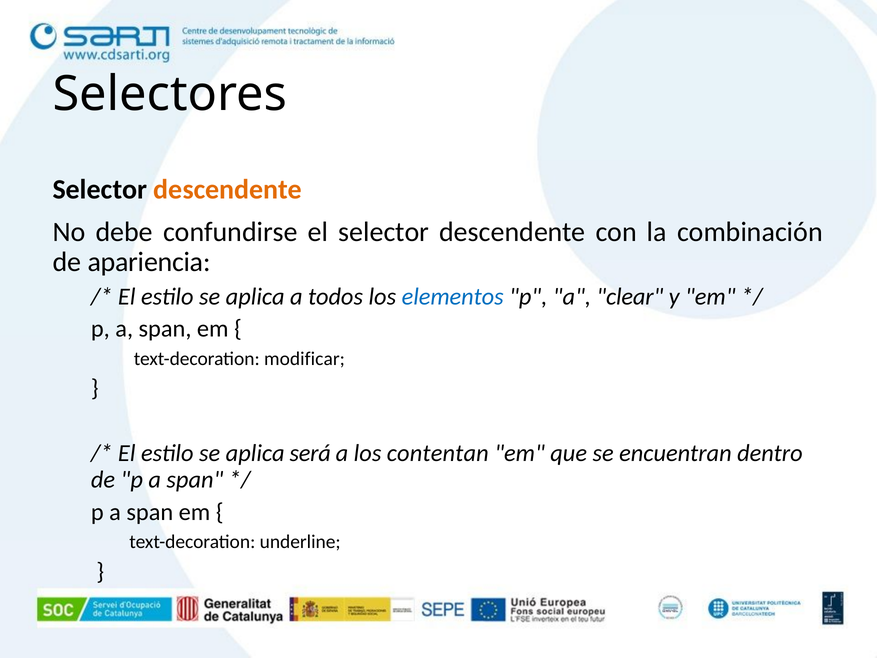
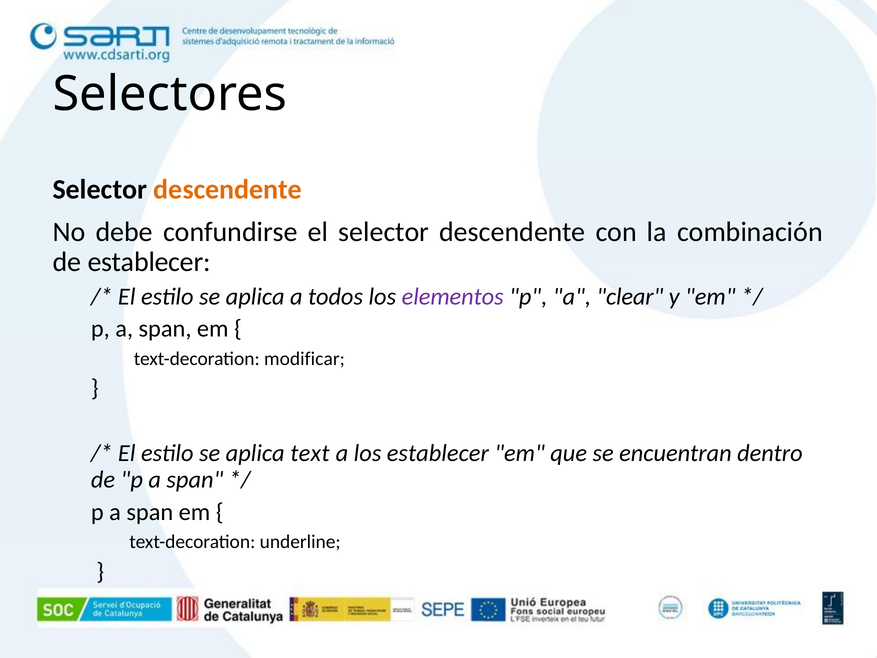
de apariencia: apariencia -> establecer (149, 262)
elementos colour: blue -> purple (453, 296)
será: será -> text (310, 453)
los contentan: contentan -> establecer (438, 453)
